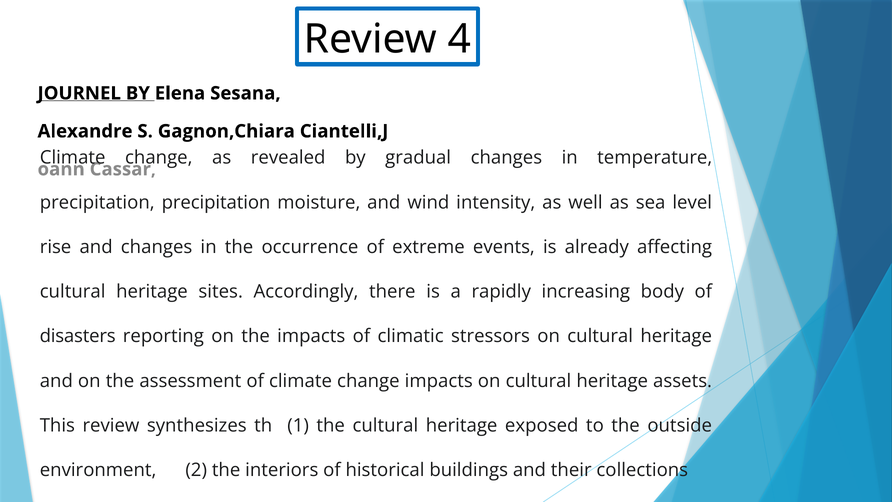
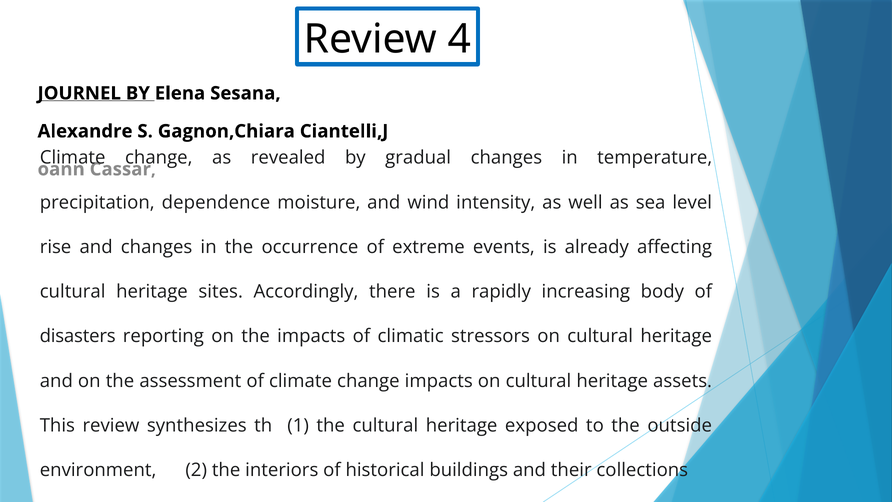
precipitation precipitation: precipitation -> dependence (216, 202)
